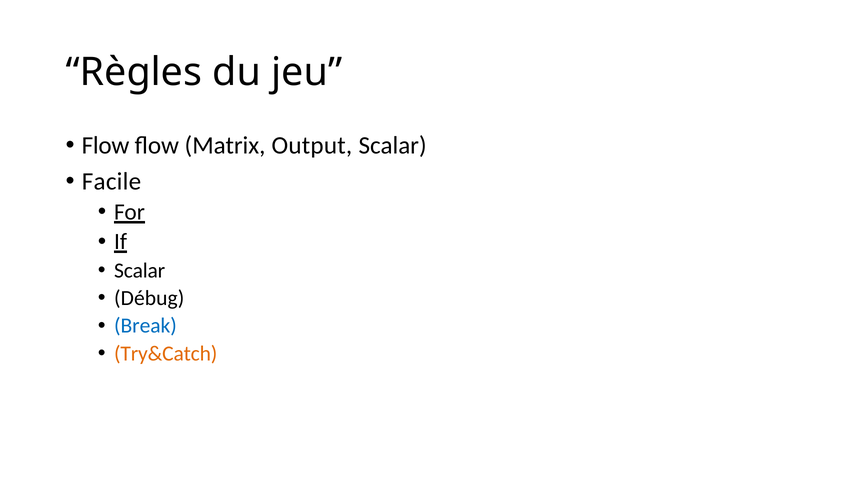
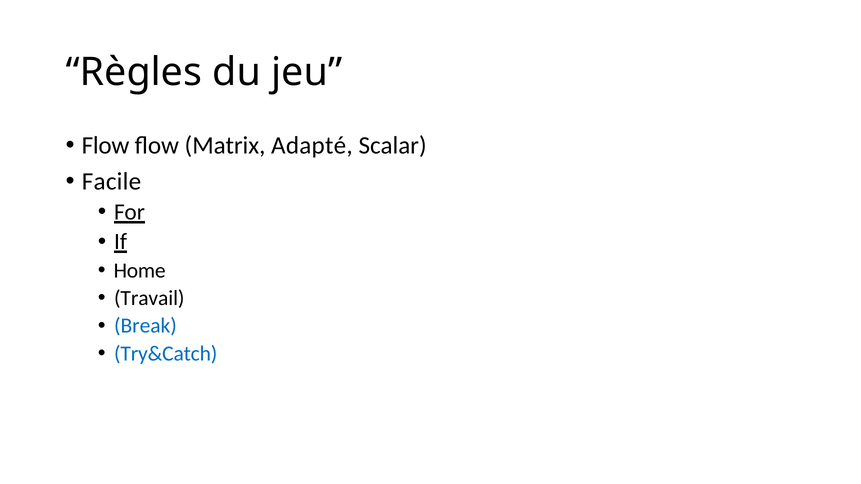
Output: Output -> Adapté (312, 146)
Scalar: Scalar -> Home (140, 271)
Débug: Débug -> Travail (149, 298)
Try&Catch colour: orange -> blue (166, 354)
